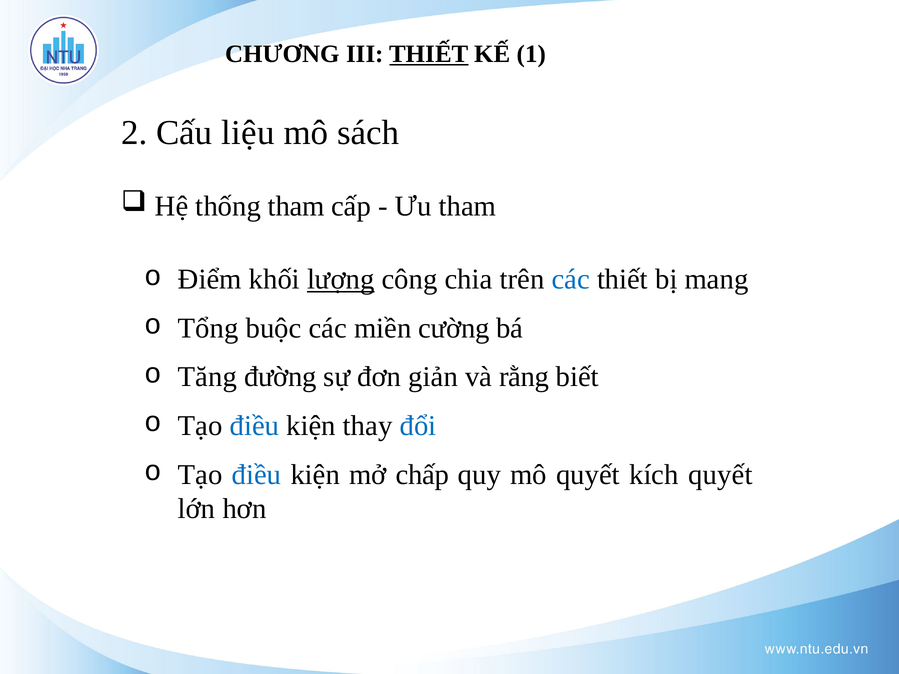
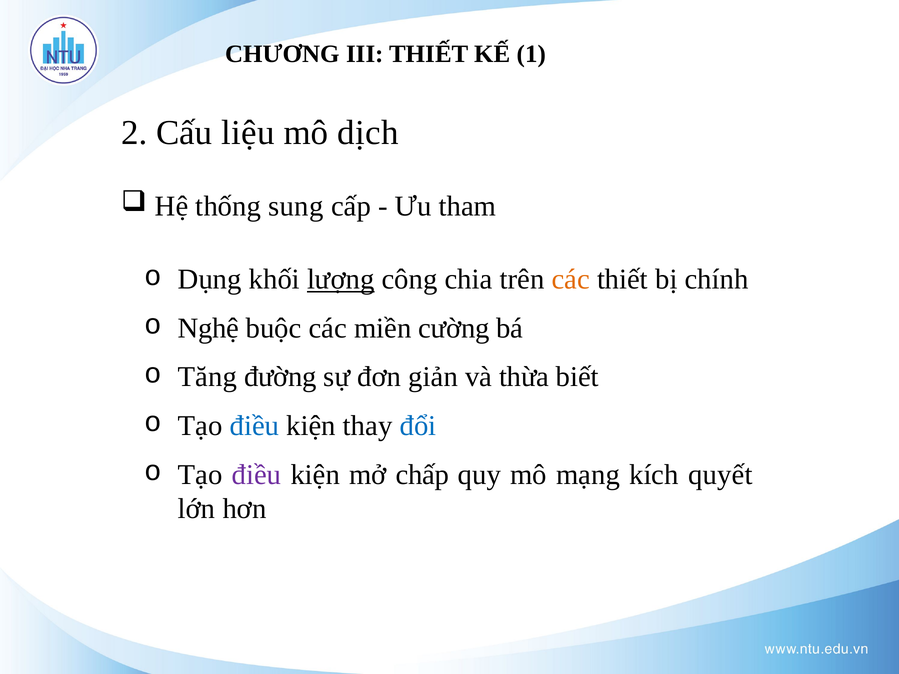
THIẾT underline: present -> none (429, 54)
sách: sách -> dịch (368, 133)
thống tham: tham -> sung (296, 207)
Điểm: Điểm -> Dụng (210, 279)
các colour: blue -> orange (571, 279)
mang: mang -> chính (717, 279)
Tổng: Tổng -> Nghệ (208, 328)
rằng: rằng -> thừa (524, 377)
điều colour: blue -> purple (257, 475)
mô quyết: quyết -> mạng (588, 475)
